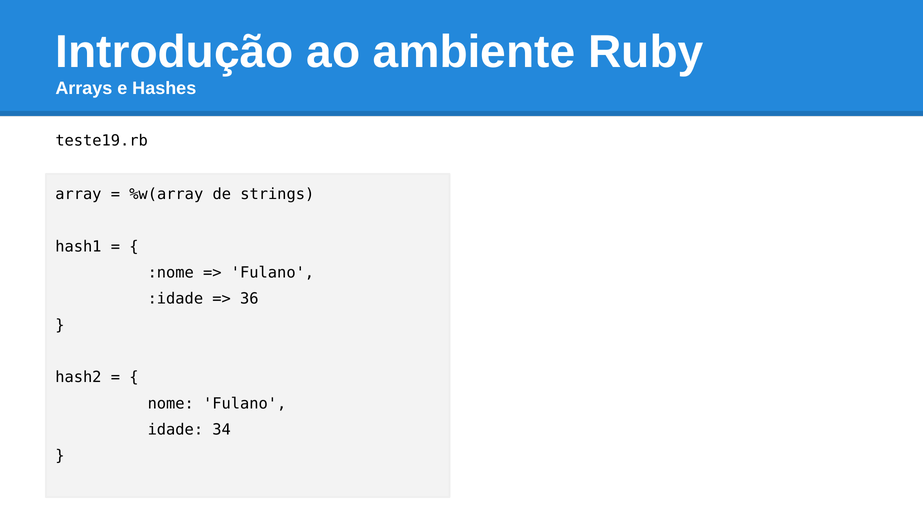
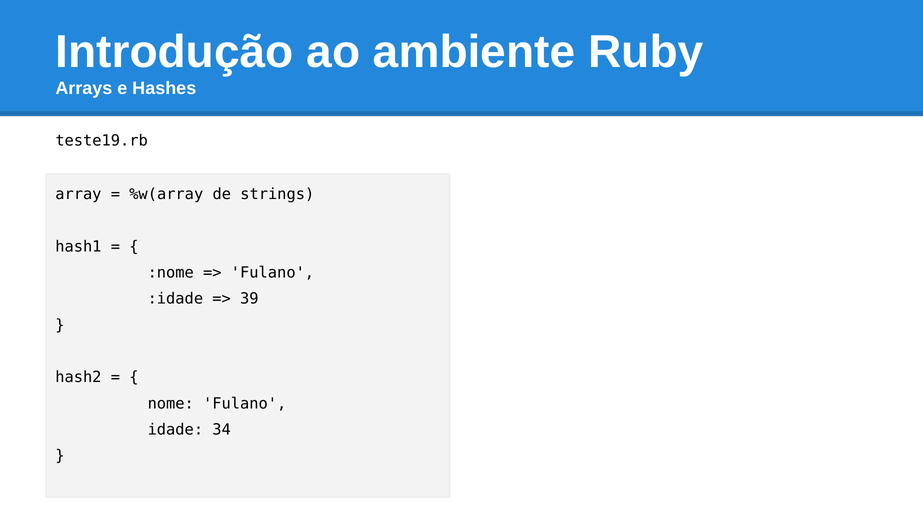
36: 36 -> 39 (249, 299)
